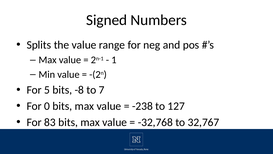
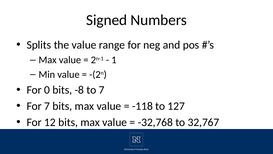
5: 5 -> 0 (47, 90)
For 0: 0 -> 7 (47, 106)
-238: -238 -> -118 (142, 106)
83: 83 -> 12 (50, 122)
